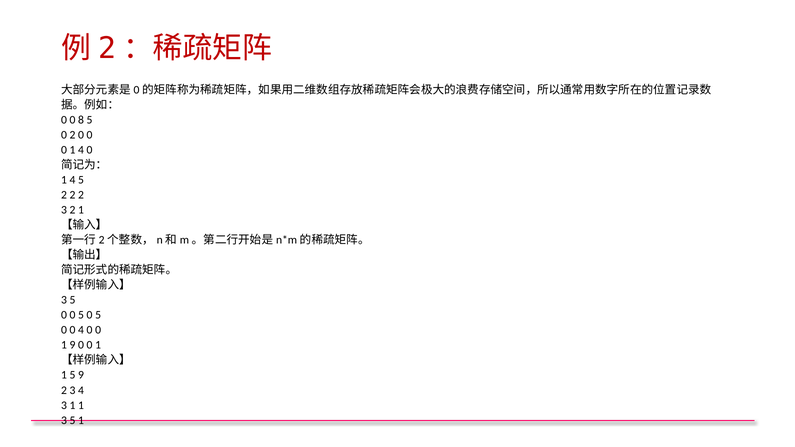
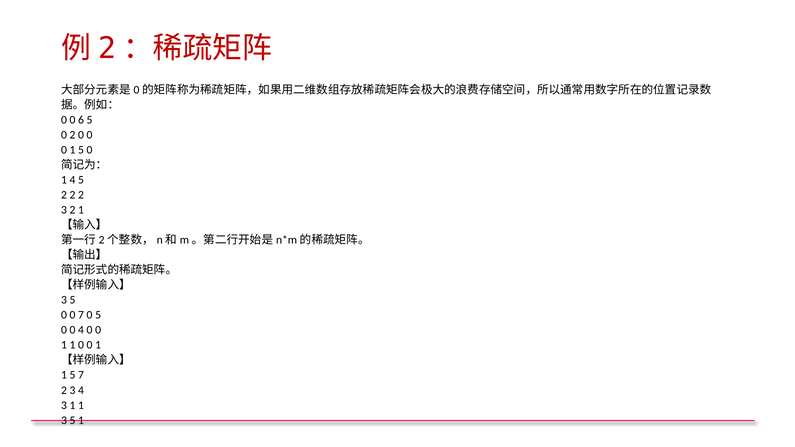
8: 8 -> 6 (81, 120)
0 1 4: 4 -> 5 (81, 150)
0 0 5: 5 -> 7 (81, 315)
9: 9 -> 1 (72, 345)
5 9: 9 -> 7 (81, 375)
